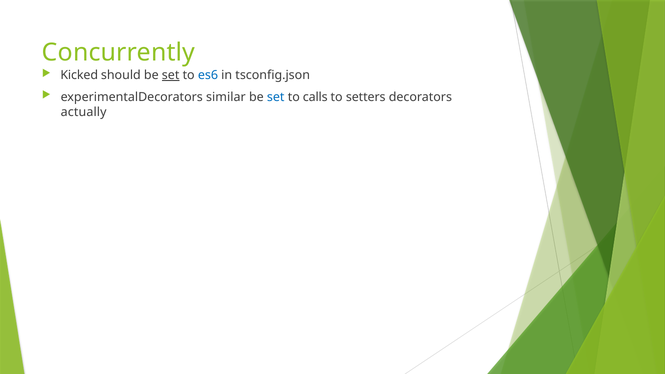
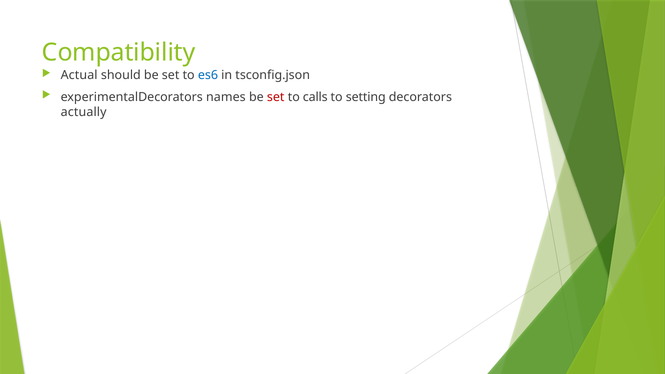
Concurrently: Concurrently -> Compatibility (119, 52)
Kicked: Kicked -> Actual (79, 75)
set underline: present -> none (171, 75)
similar: similar -> names (226, 97)
set colour: blue -> red (276, 97)
setters: setters -> setting (366, 97)
